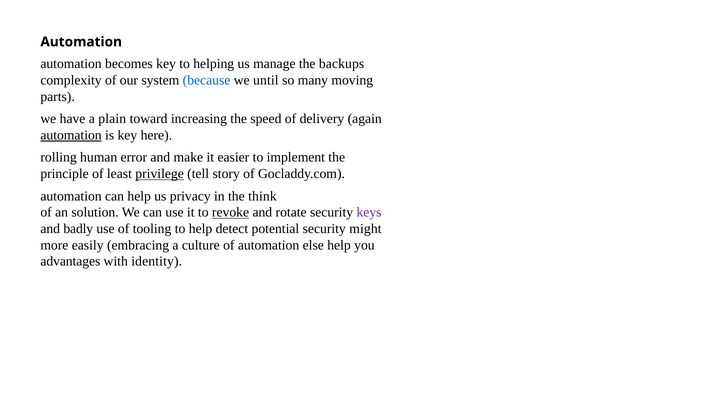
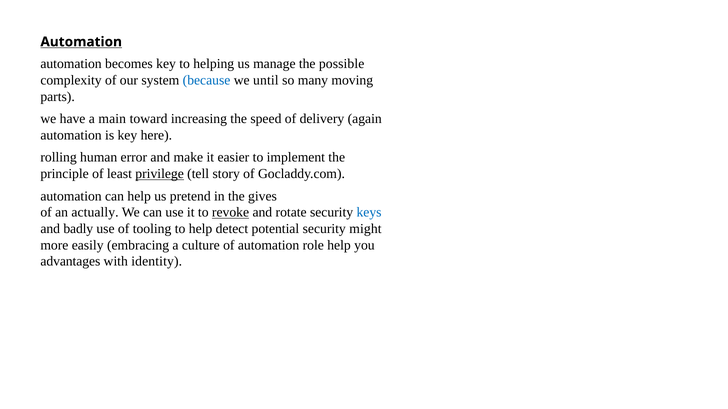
Automation underline: none -> present (81, 42)
backups: backups -> possible (342, 64)
plain: plain -> main (112, 119)
automation underline: present -> none (71, 135)
privacy: privacy -> pretend (190, 196)
think: think -> gives (263, 196)
solution: solution -> actually (95, 213)
keys colour: purple -> blue (369, 213)
else: else -> role (313, 245)
